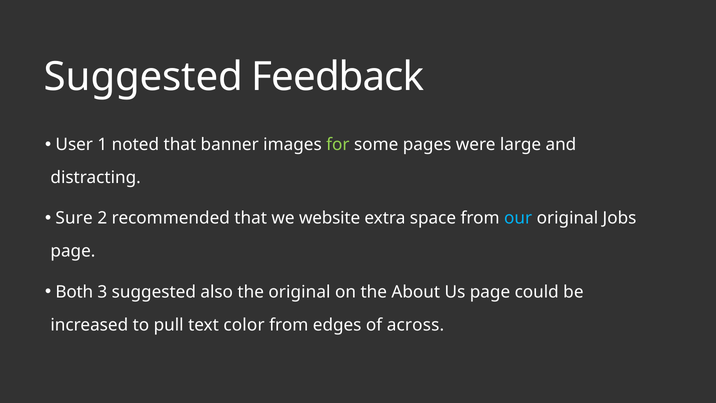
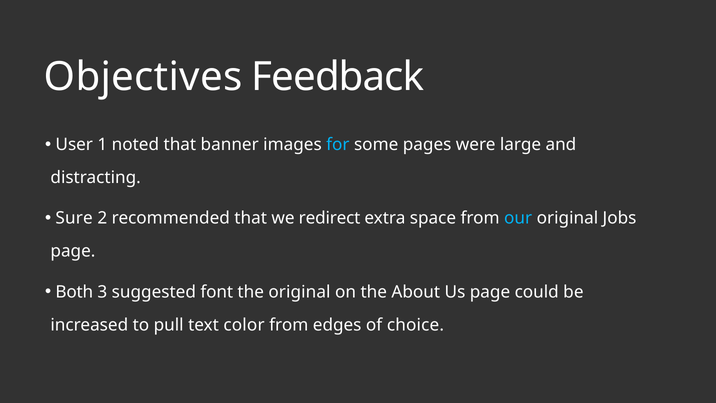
Suggested: Suggested -> Objectives (143, 77)
for colour: light green -> light blue (338, 145)
website: website -> redirect (330, 218)
also: also -> font (217, 292)
across: across -> choice (415, 325)
